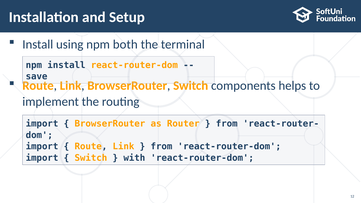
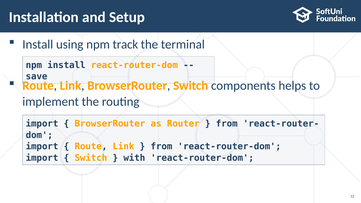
both: both -> track (125, 44)
